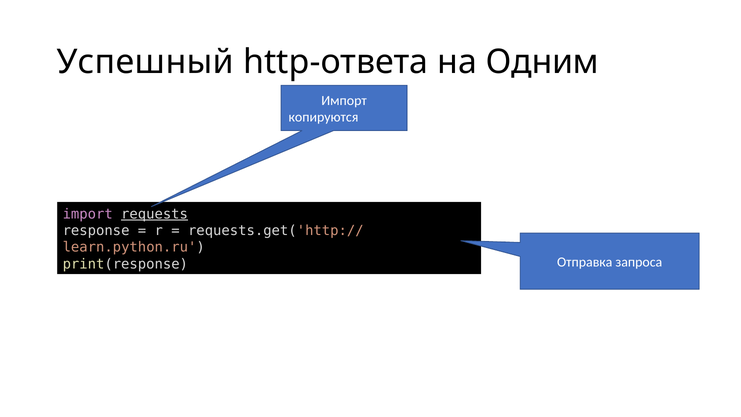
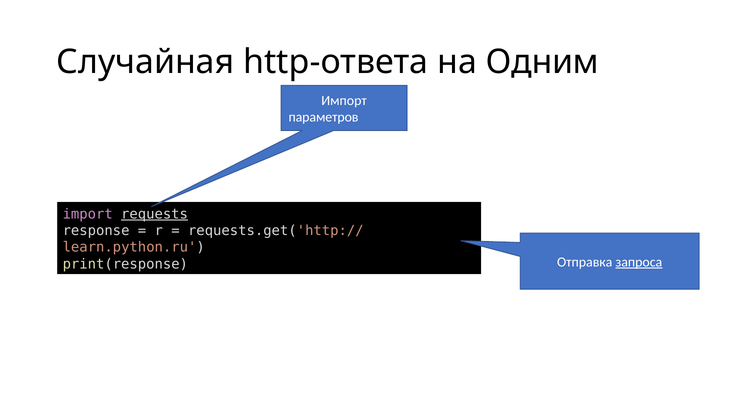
Успешный: Успешный -> Случайная (145, 62)
копируются: копируются -> параметров (324, 117)
запроса underline: none -> present (639, 262)
